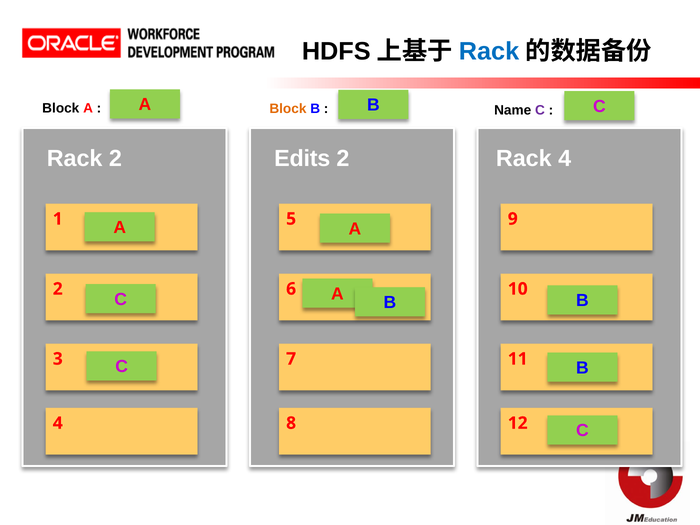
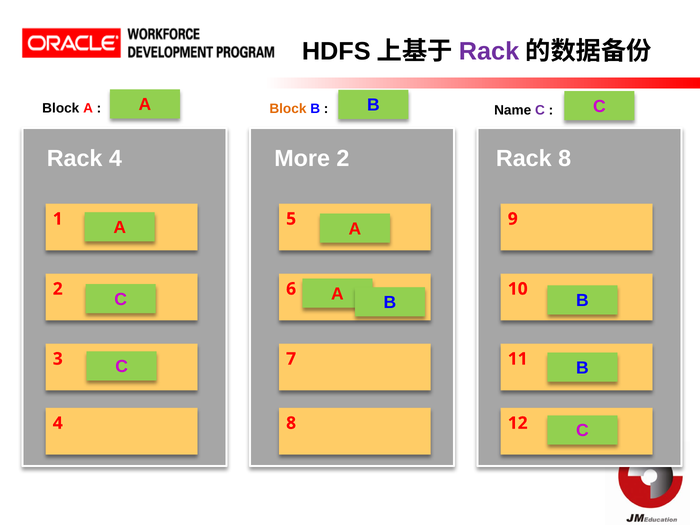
Rack colour: blue -> purple (489, 52)
Rack 2: 2 -> 4 (115, 159)
Edits: Edits -> More (302, 159)
Rack 4: 4 -> 8 (565, 159)
